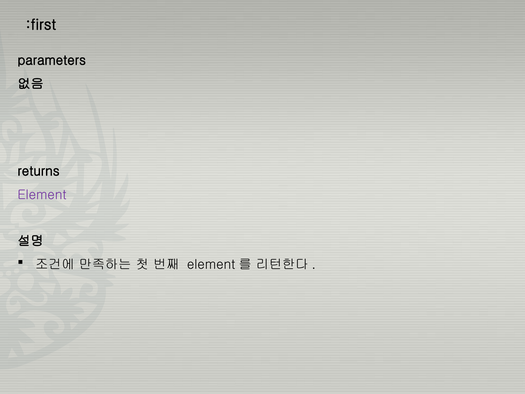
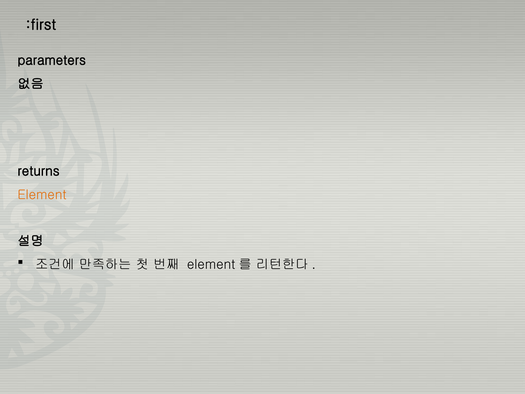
Element colour: purple -> orange (42, 195)
